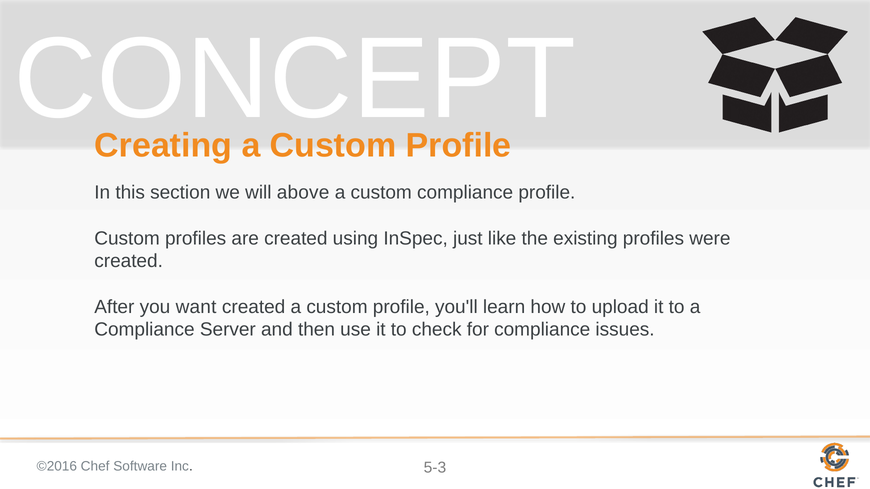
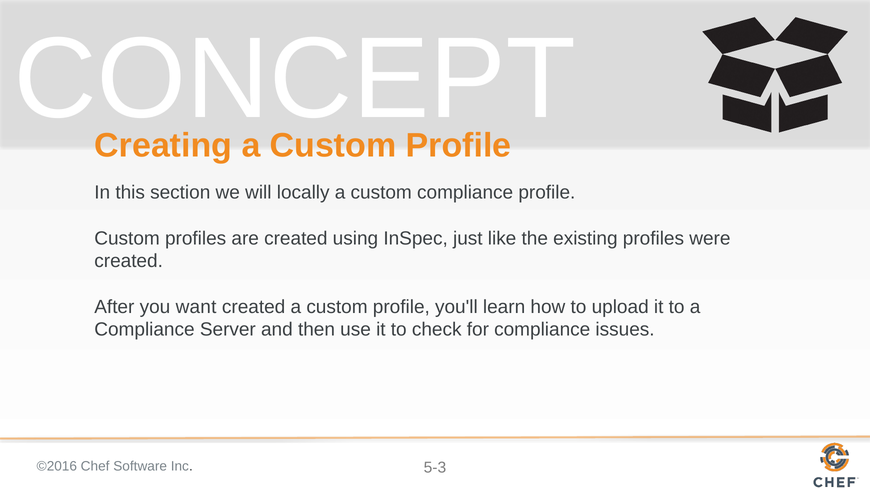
above: above -> locally (303, 193)
